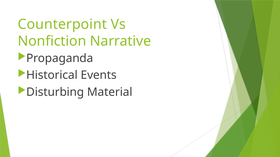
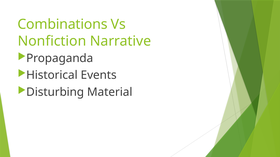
Counterpoint: Counterpoint -> Combinations (62, 24)
